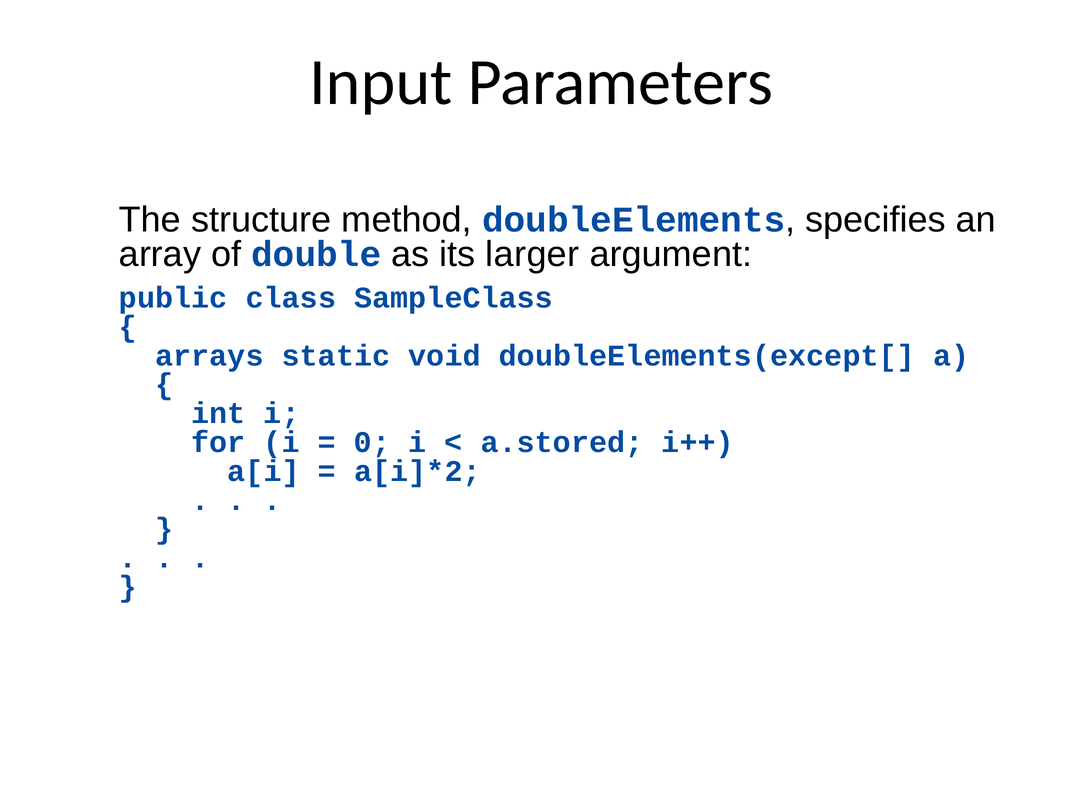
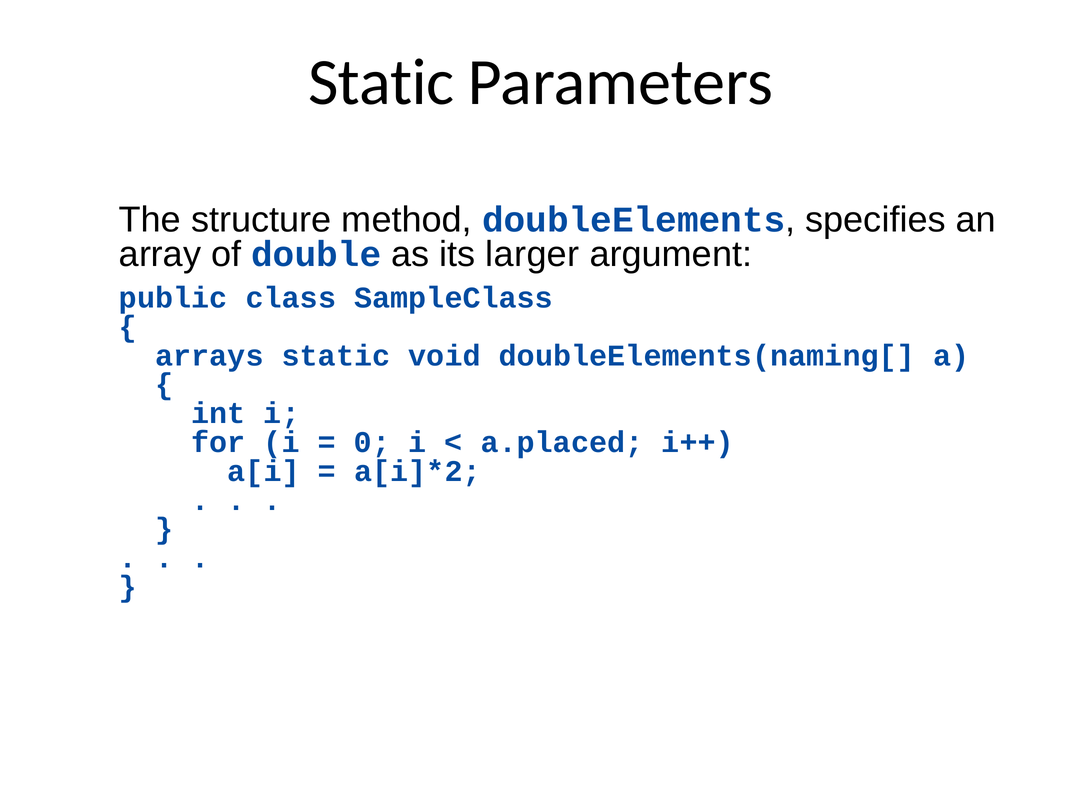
Input: Input -> Static (381, 82)
doubleElements(except[: doubleElements(except[ -> doubleElements(naming[ (707, 356)
a.stored: a.stored -> a.placed (562, 442)
